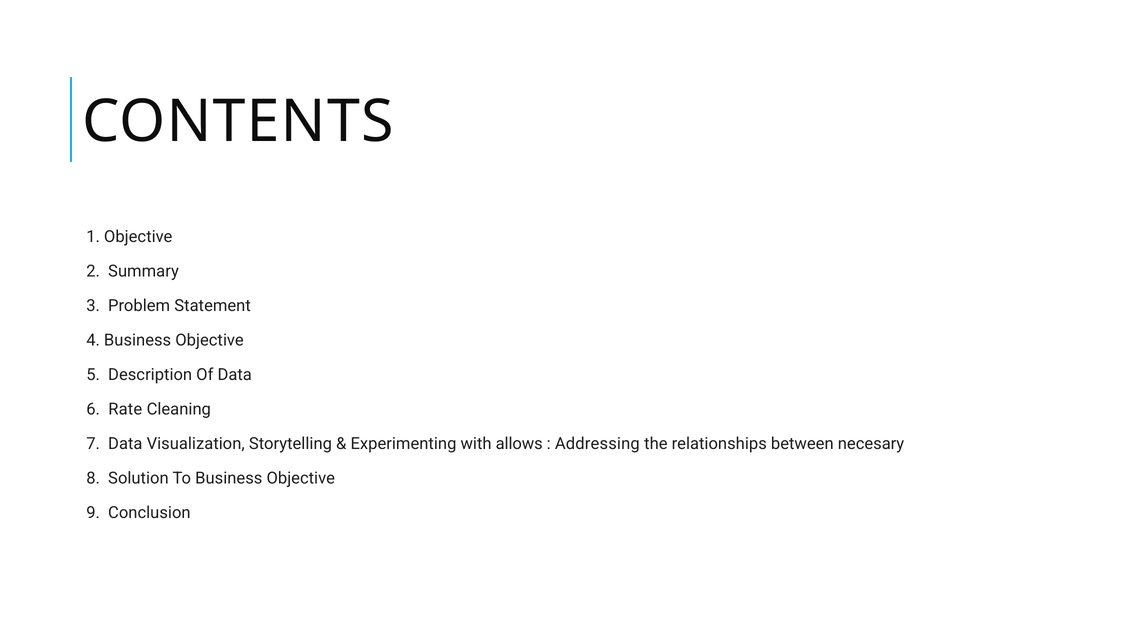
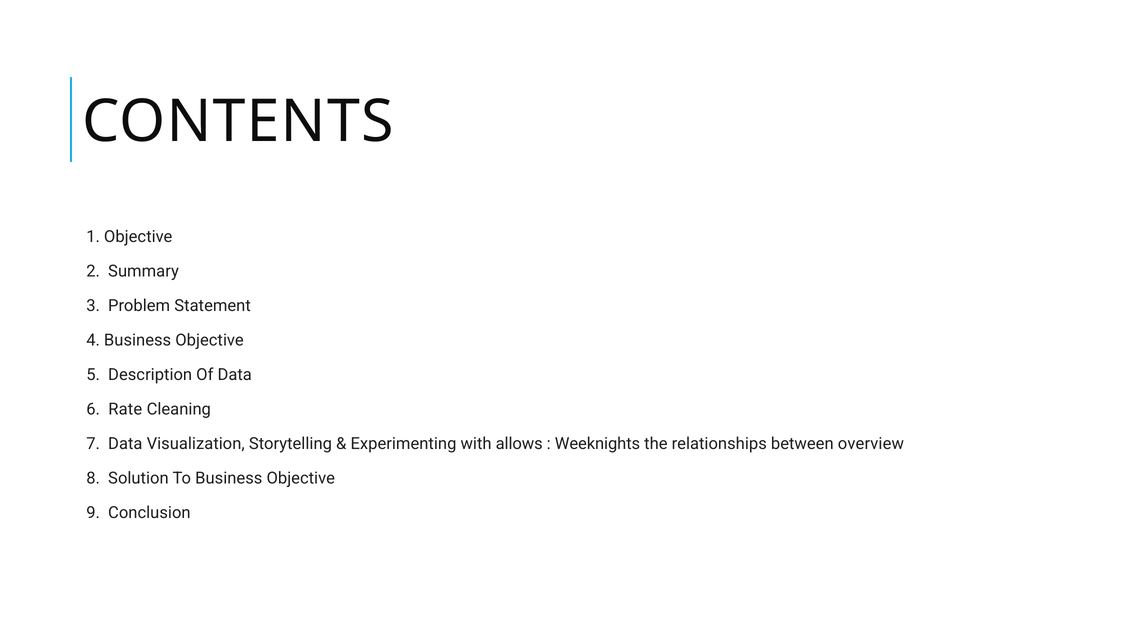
Addressing: Addressing -> Weeknights (597, 444)
necesary: necesary -> overview (871, 444)
